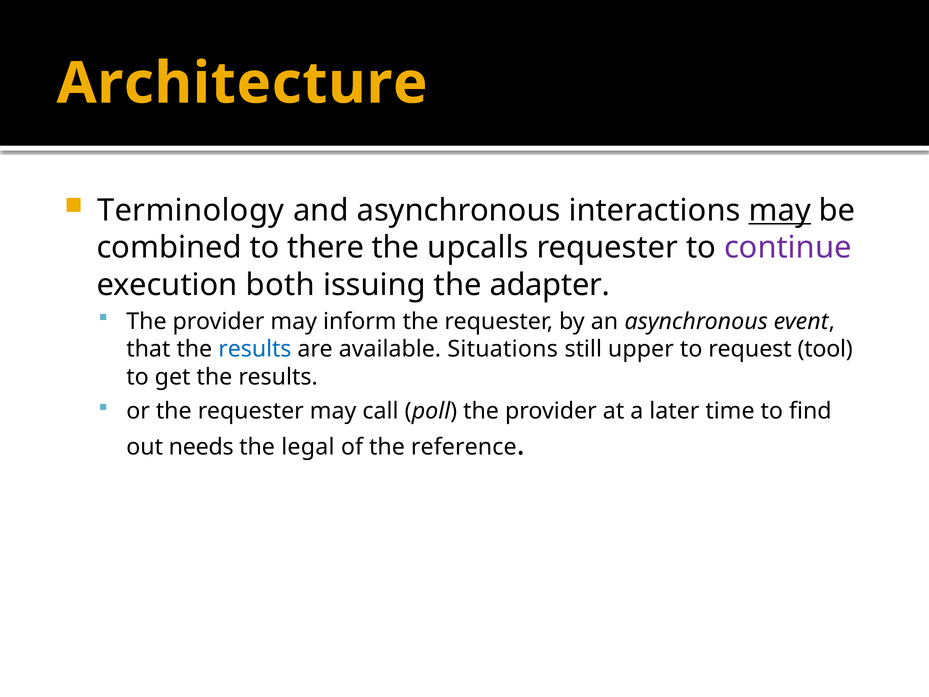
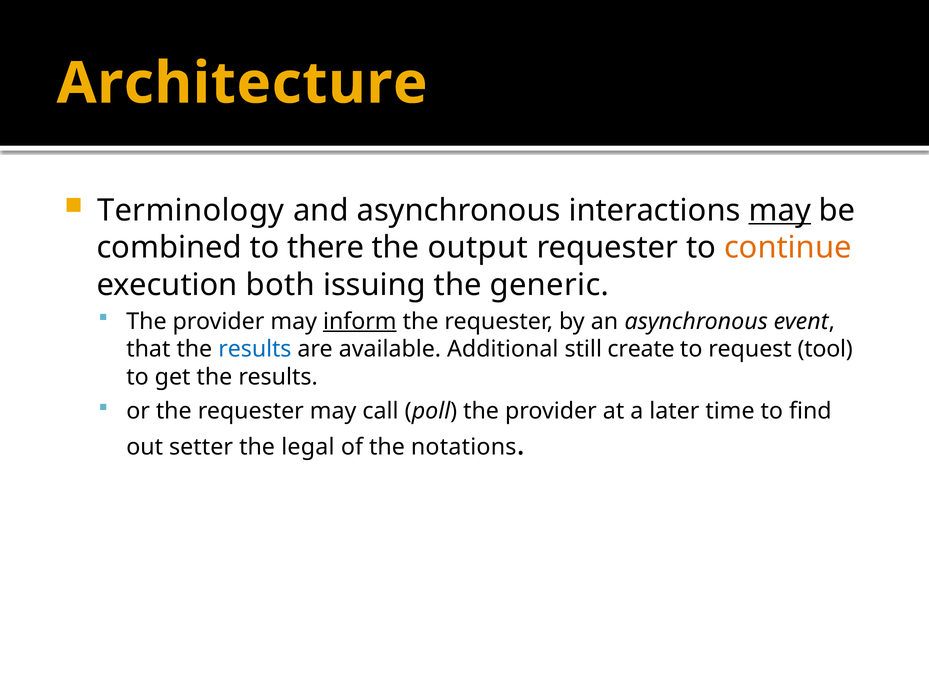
upcalls: upcalls -> output (478, 248)
continue colour: purple -> orange (788, 248)
adapter: adapter -> generic (549, 285)
inform underline: none -> present (360, 321)
Situations: Situations -> Additional (503, 349)
upper: upper -> create (641, 349)
needs: needs -> setter (201, 447)
reference: reference -> notations (464, 447)
